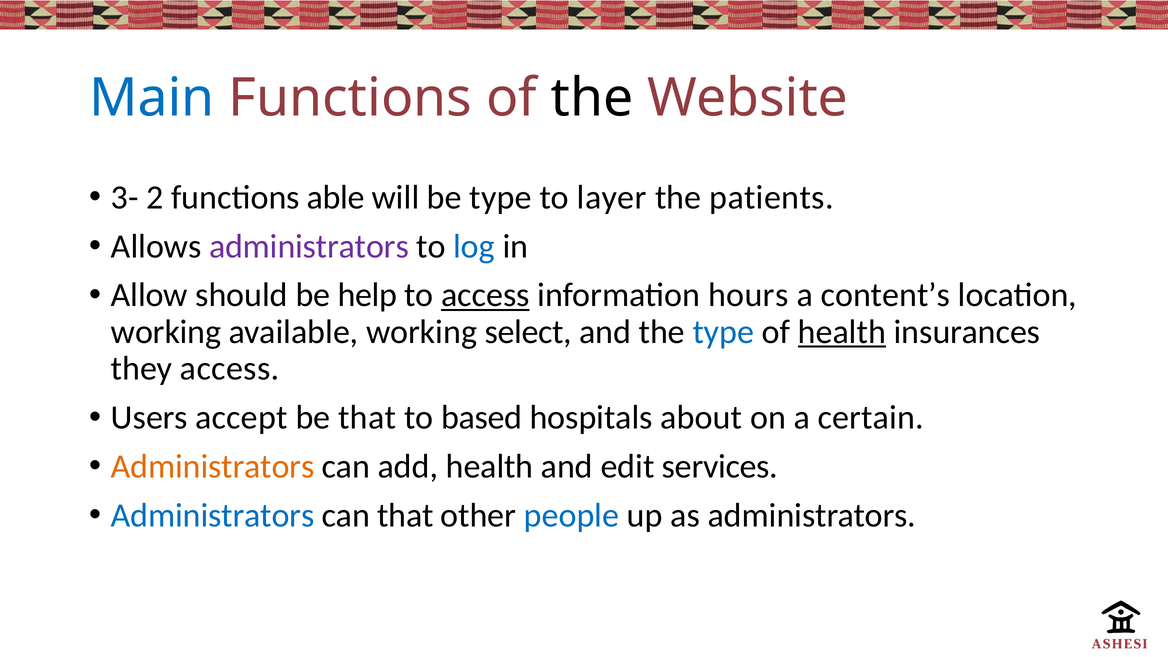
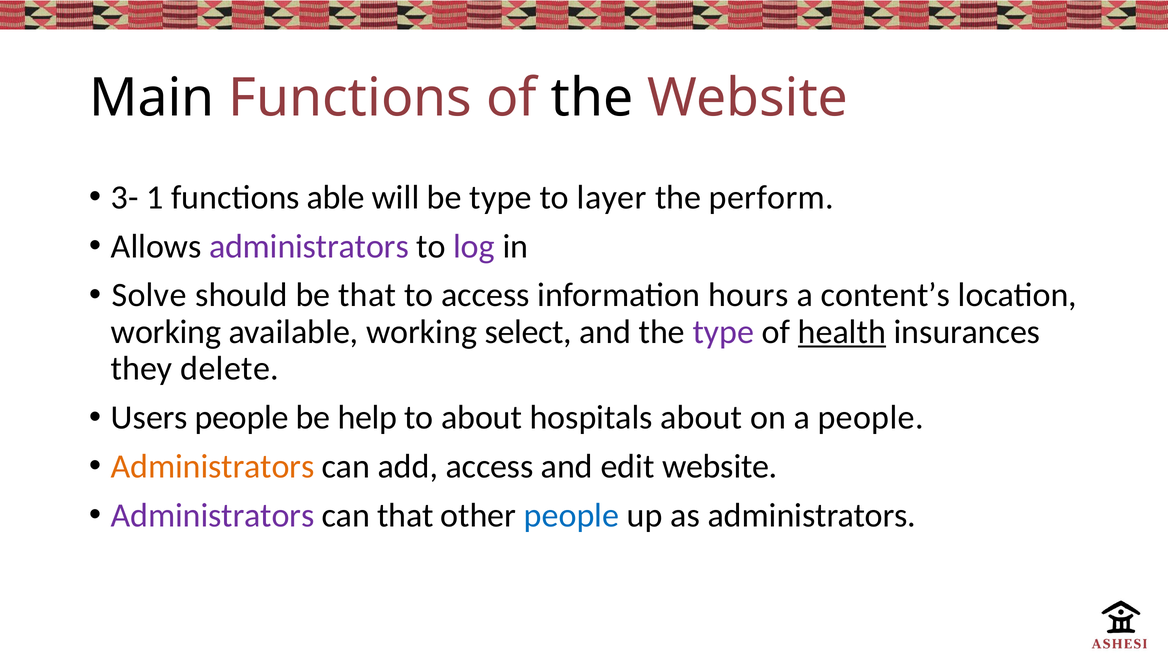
Main colour: blue -> black (152, 98)
2: 2 -> 1 (155, 197)
patients: patients -> perform (771, 197)
log colour: blue -> purple (474, 246)
Allow: Allow -> Solve (149, 295)
be help: help -> that (367, 295)
access underline: present -> none (485, 295)
type colour: blue -> purple (723, 332)
they access: access -> delete (230, 369)
Users accept: accept -> people (242, 418)
be that: that -> help (368, 418)
to based: based -> about (482, 418)
a certain: certain -> people (871, 418)
add health: health -> access (490, 466)
edit services: services -> website (720, 466)
Administrators colour: blue -> purple (213, 515)
